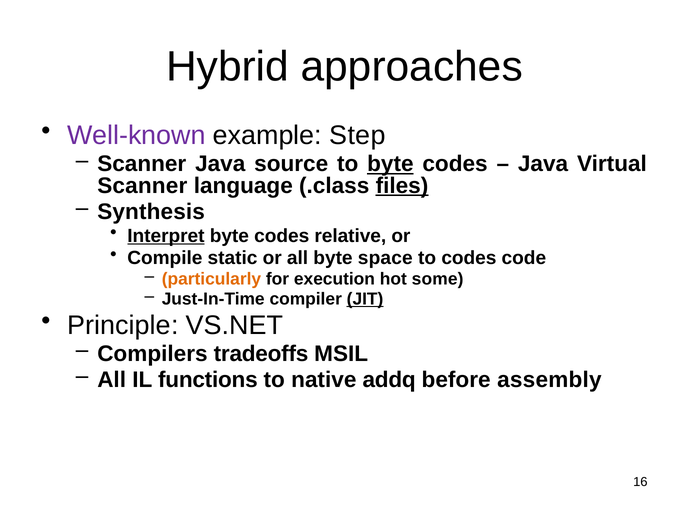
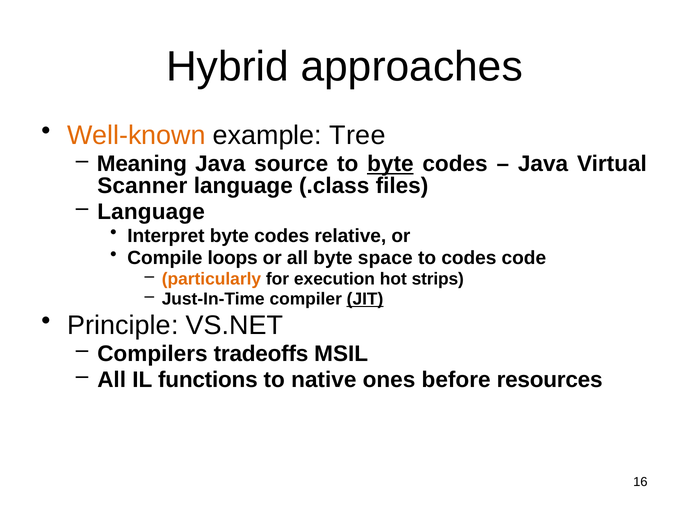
Well-known colour: purple -> orange (136, 136)
Step: Step -> Tree (357, 136)
Scanner: Scanner -> Meaning (142, 164)
files underline: present -> none (402, 186)
Synthesis: Synthesis -> Language (151, 212)
Interpret underline: present -> none (166, 236)
static: static -> loops (233, 258)
some: some -> strips (438, 279)
addq: addq -> ones (389, 380)
assembly: assembly -> resources (550, 380)
